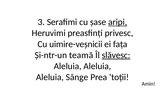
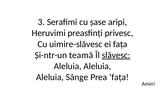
aripi underline: present -> none (118, 22)
uimire-veșnicii: uimire-veșnicii -> uimire-slăvesc (76, 44)
Prea toții: toții -> fața (119, 77)
